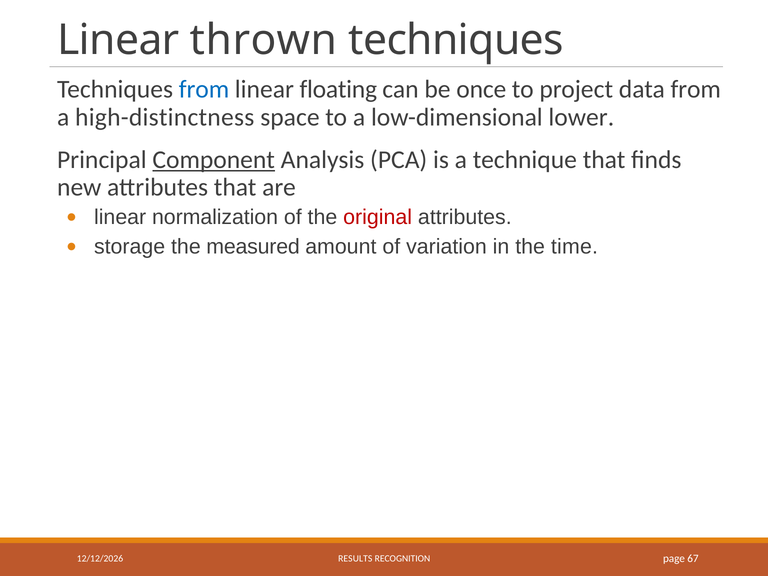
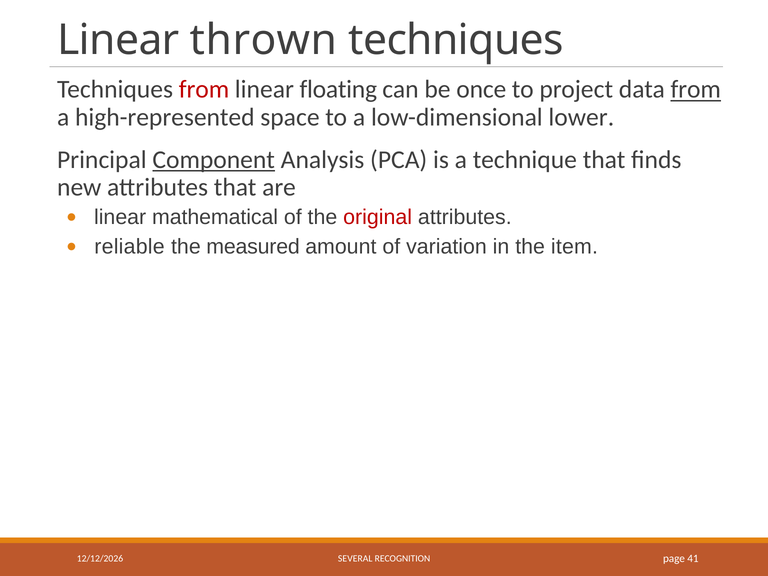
from colour: blue -> red (204, 90)
from underline: none -> present (696, 90)
high-distinctness: high-distinctness -> high-represented (165, 117)
normalization: normalization -> mathematical (215, 217)
storage: storage -> reliable (130, 246)
time: time -> item (574, 246)
RESULTS: RESULTS -> SEVERAL (355, 559)
67: 67 -> 41 (693, 559)
